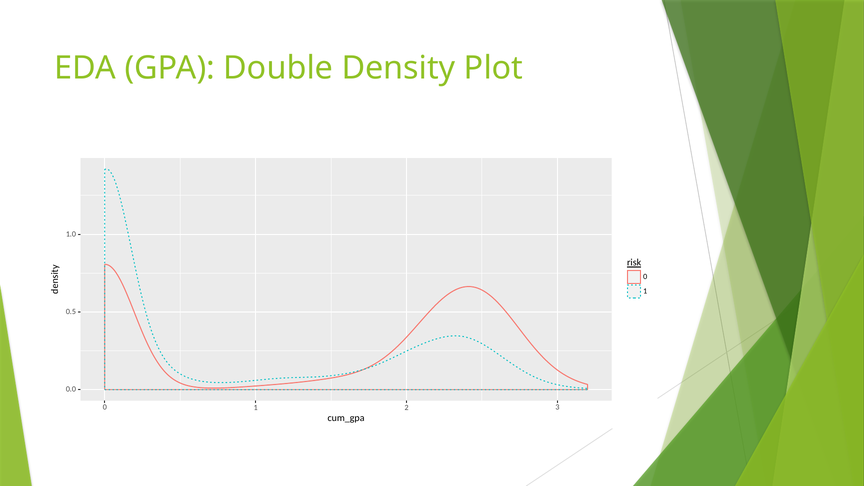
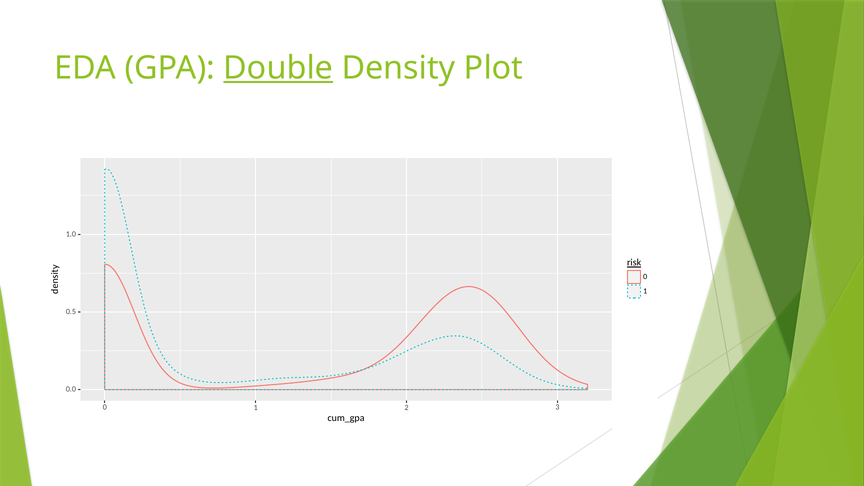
Double underline: none -> present (278, 68)
